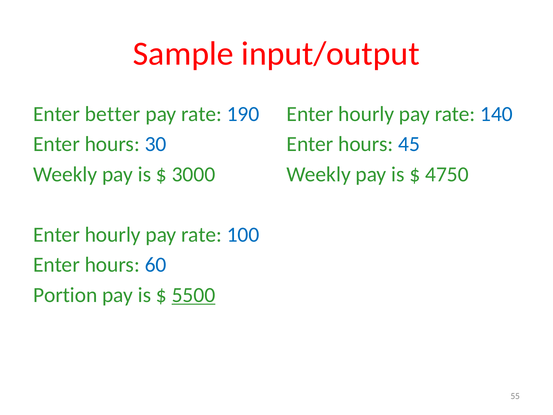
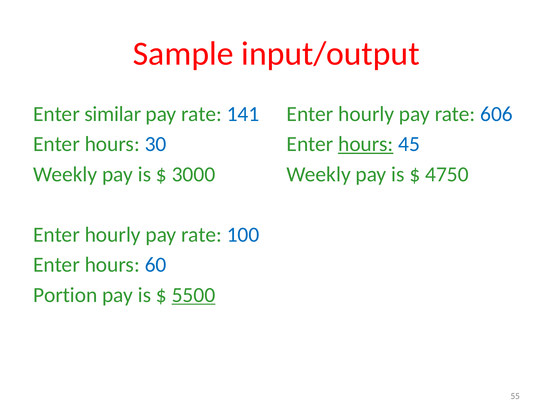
better: better -> similar (113, 114)
190: 190 -> 141 (243, 114)
140: 140 -> 606 (497, 114)
hours underline: none -> present (366, 144)
